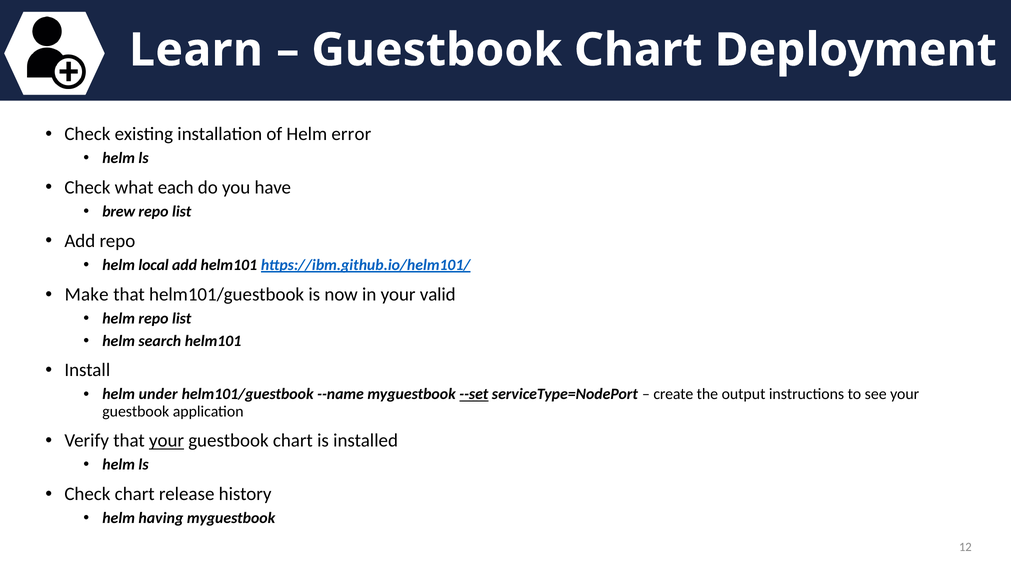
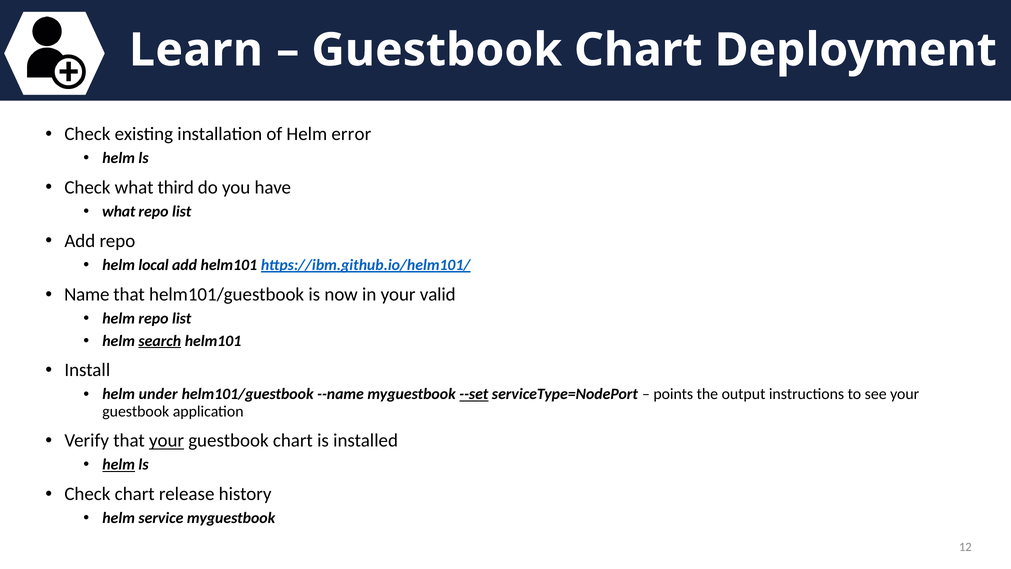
each: each -> third (176, 187)
brew: brew -> what (119, 211)
Make: Make -> Name (87, 294)
search underline: none -> present (160, 341)
create: create -> points (673, 394)
helm underline: none -> present (119, 464)
having: having -> service (161, 518)
